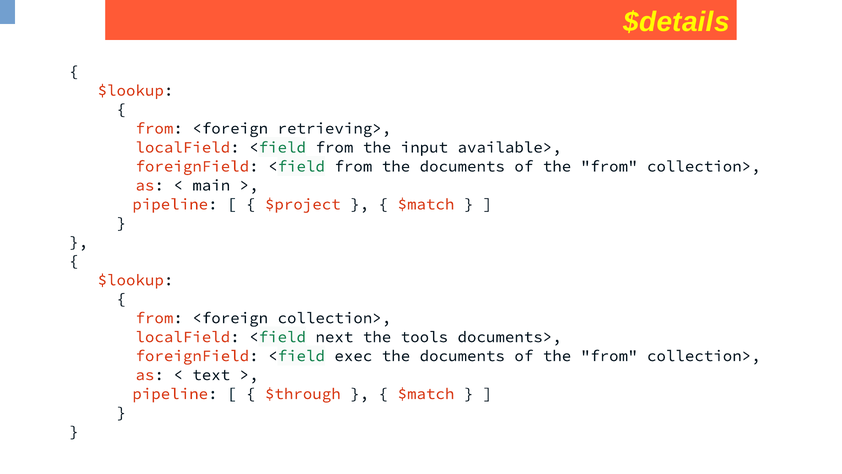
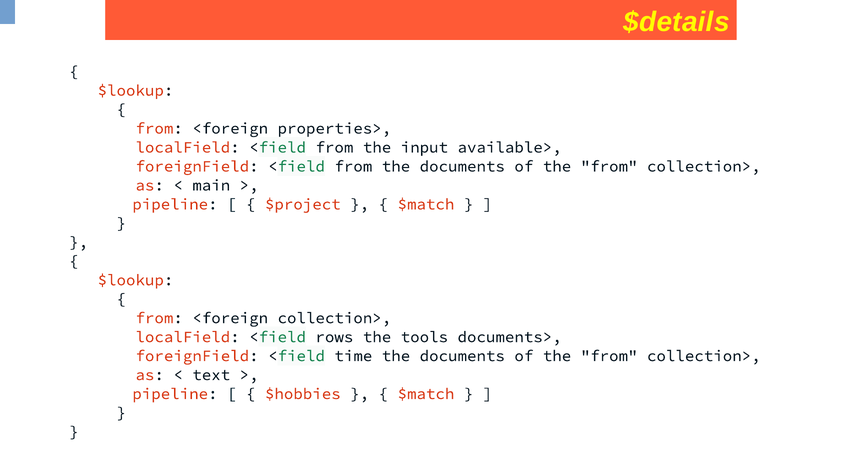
retrieving>: retrieving> -> properties> (334, 128)
next: next -> rows (334, 337)
exec: exec -> time (353, 356)
$through: $through -> $hobbies (303, 394)
